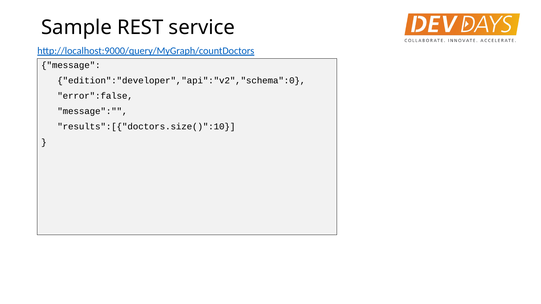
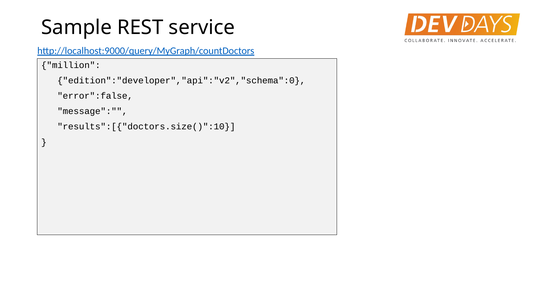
message: message -> million (71, 65)
